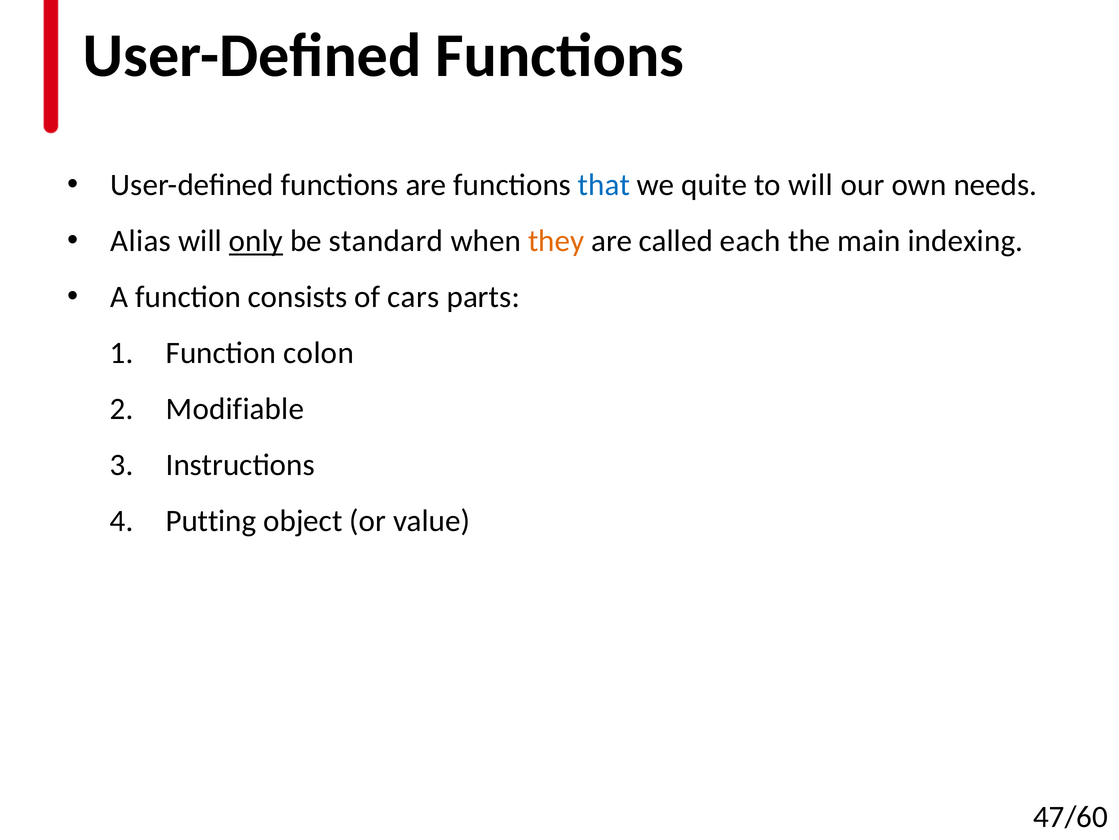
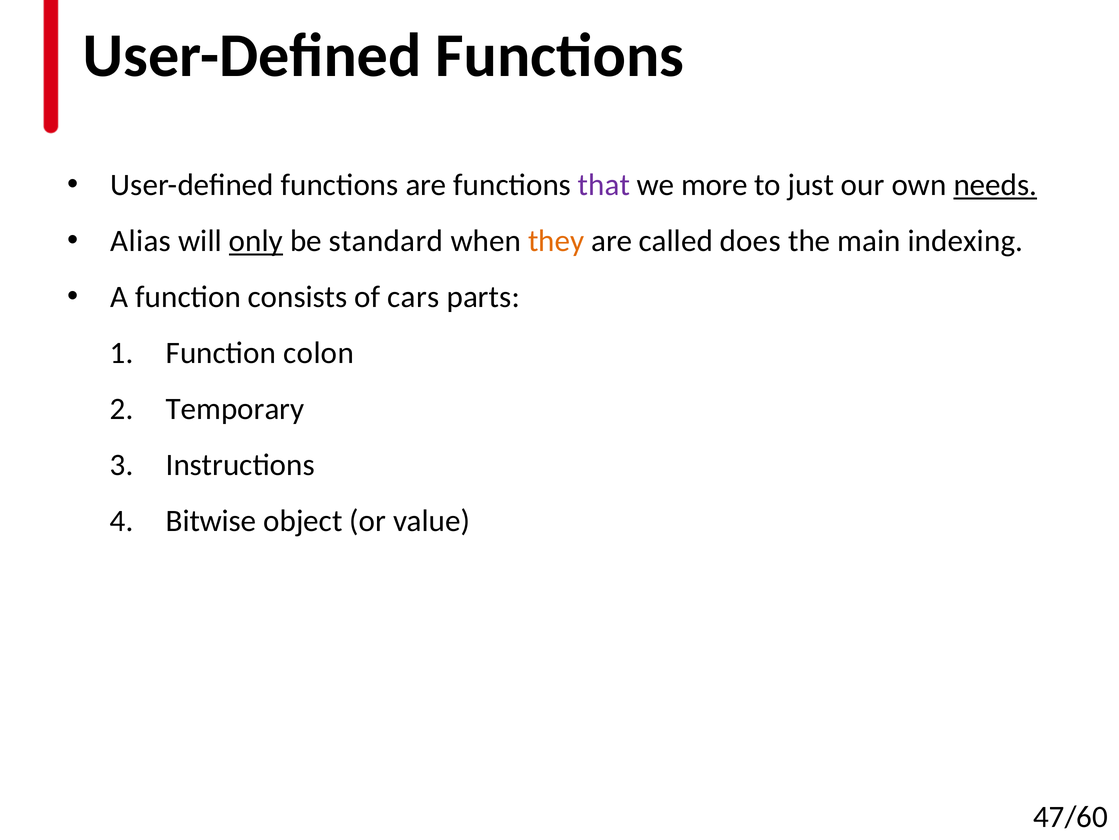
that colour: blue -> purple (604, 185)
quite: quite -> more (714, 185)
to will: will -> just (811, 185)
needs underline: none -> present (995, 185)
each: each -> does (750, 241)
Modifiable: Modifiable -> Temporary (235, 409)
Putting: Putting -> Bitwise (211, 521)
